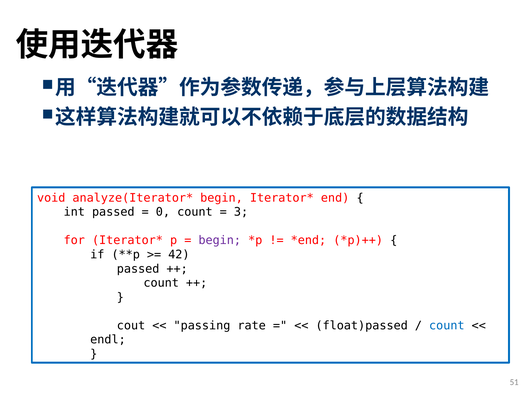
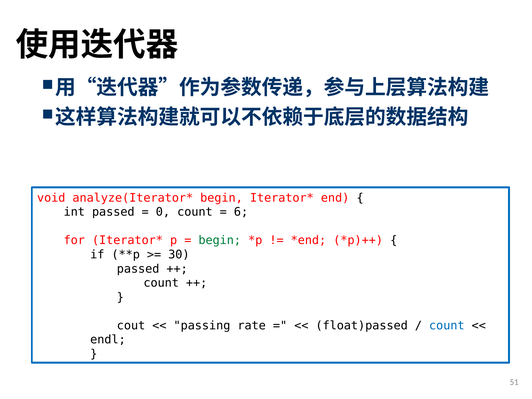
3: 3 -> 6 (241, 212)
begin colour: purple -> green (220, 240)
42: 42 -> 30 (179, 255)
